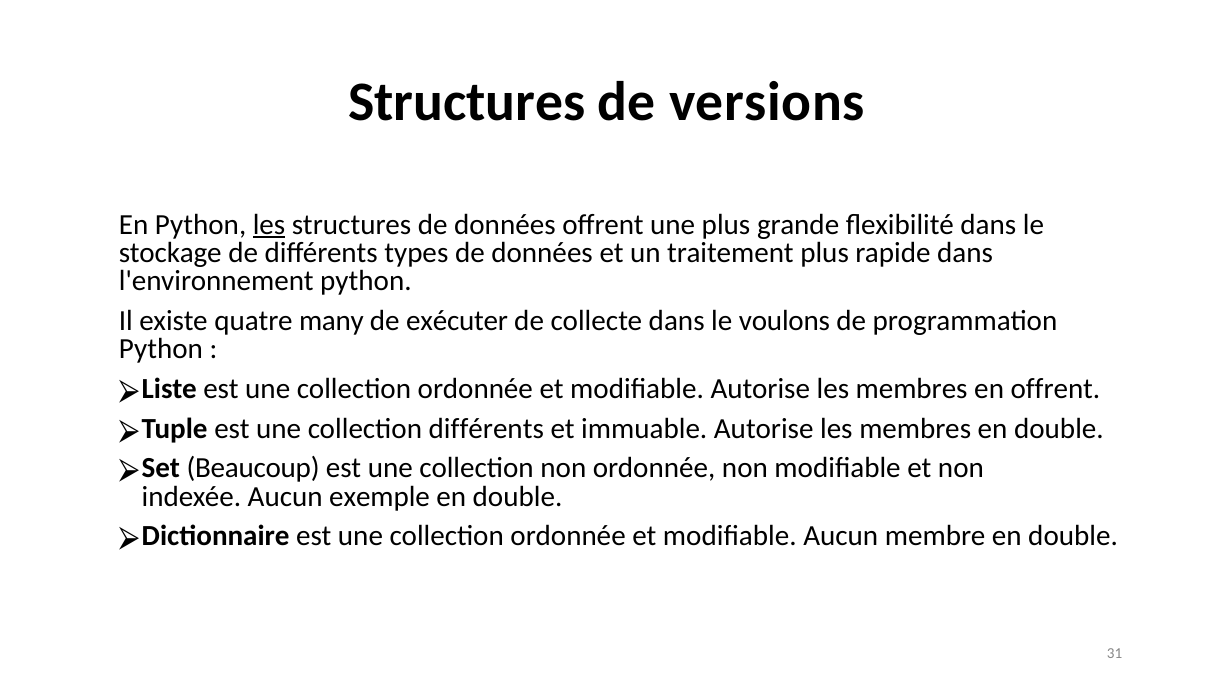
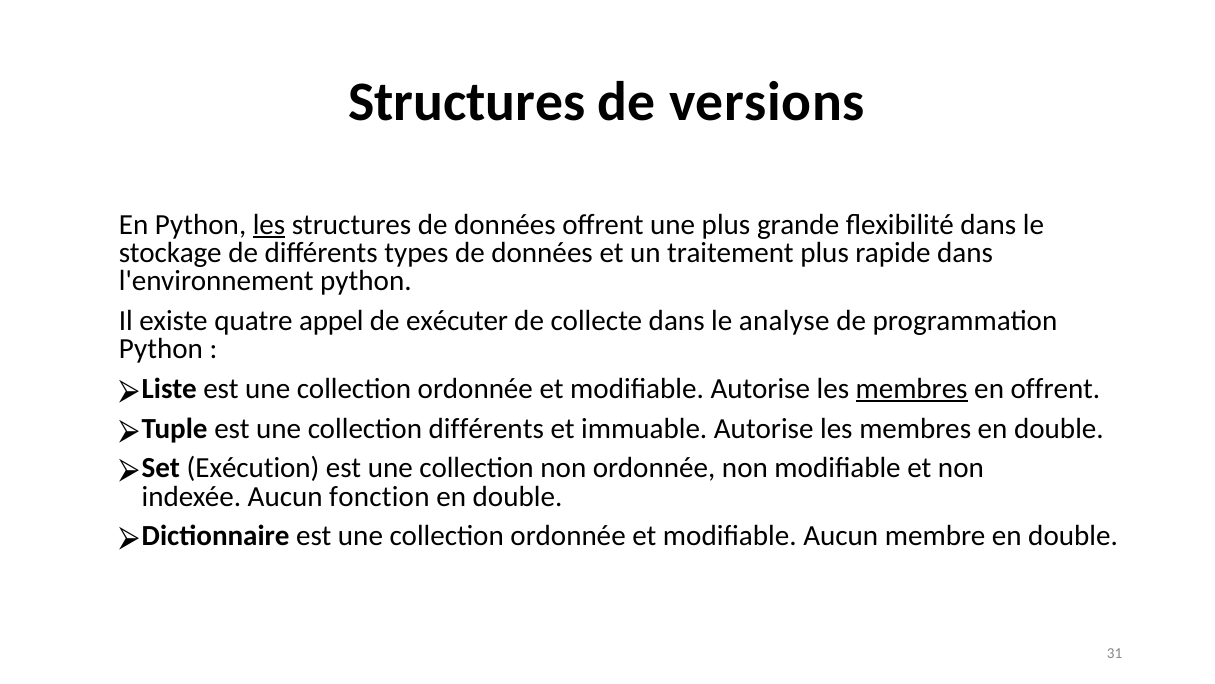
many: many -> appel (331, 321)
voulons: voulons -> analyse (784, 321)
membres underline: none -> present (912, 388)
Beaucoup: Beaucoup -> Exécution (253, 468)
exemple: exemple -> fonction (379, 496)
